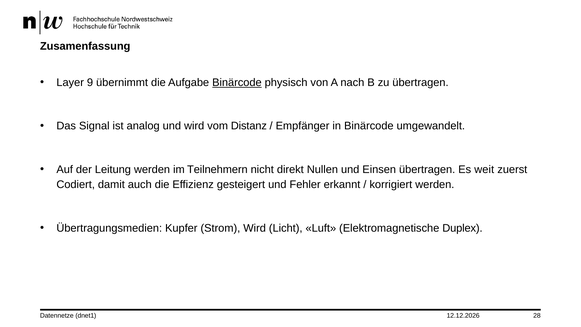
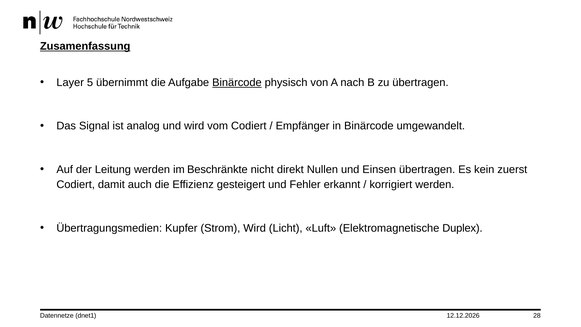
Zusamenfassung underline: none -> present (85, 46)
9: 9 -> 5 (90, 82)
vom Distanz: Distanz -> Codiert (249, 126)
Teilnehmern: Teilnehmern -> Beschränkte (217, 169)
weit: weit -> kein (484, 169)
